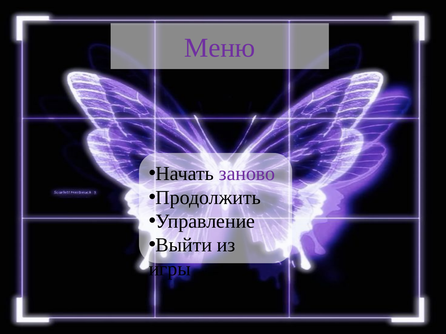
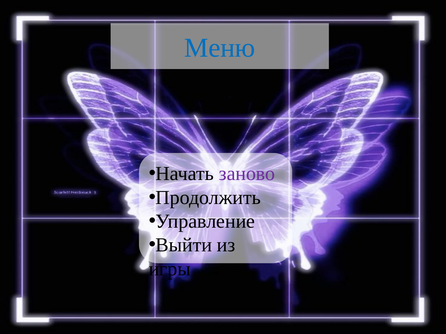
Меню colour: purple -> blue (220, 48)
